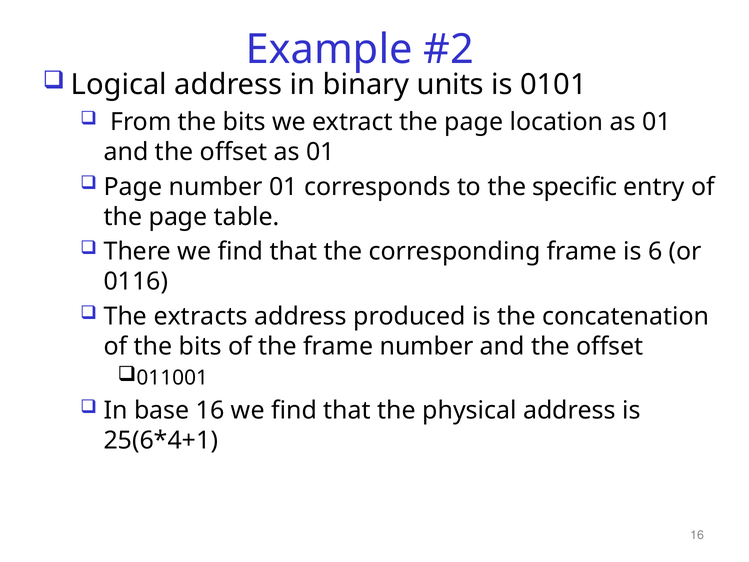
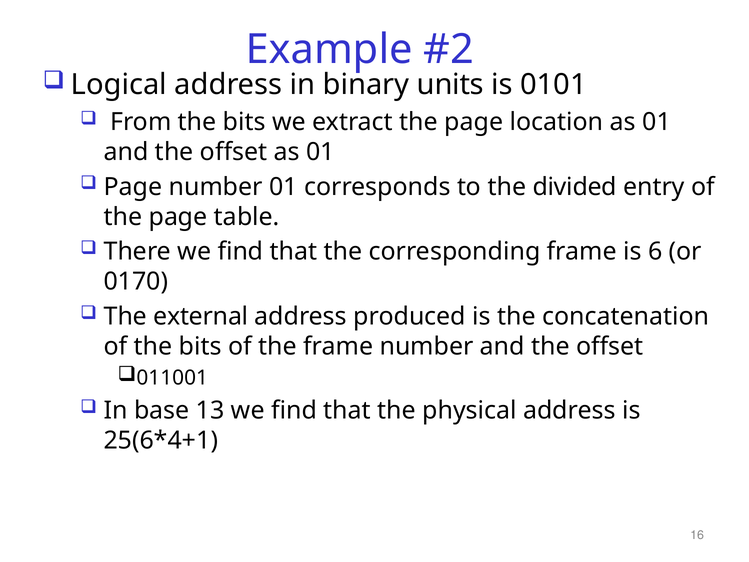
specific: specific -> divided (575, 187)
0116: 0116 -> 0170 (136, 282)
extracts: extracts -> external (201, 317)
base 16: 16 -> 13 (210, 411)
